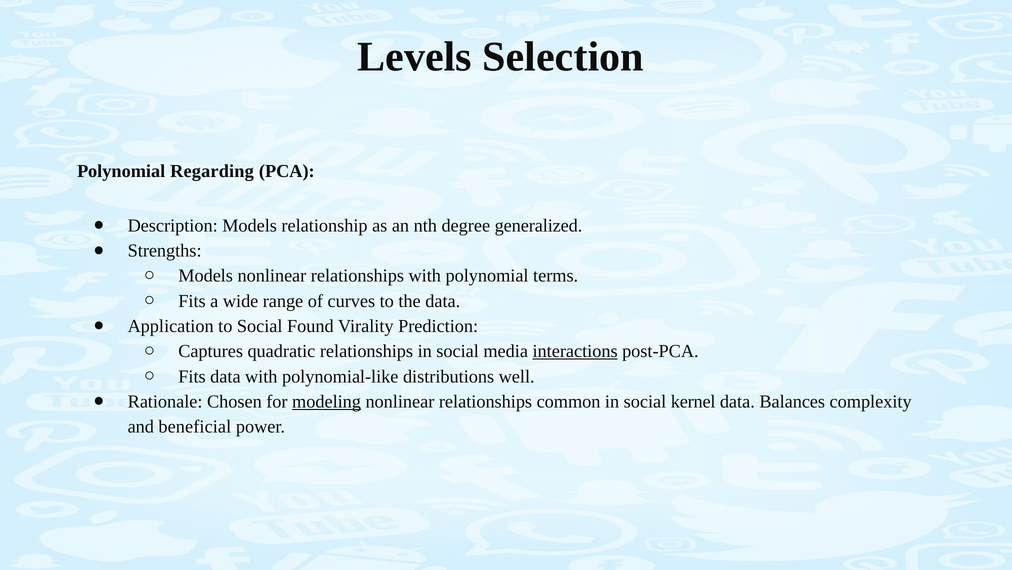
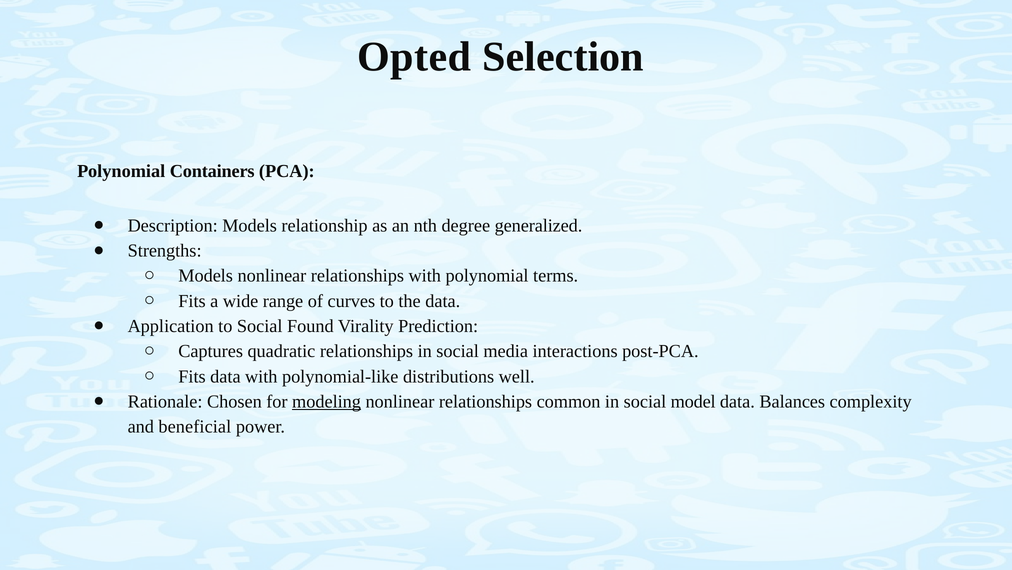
Levels: Levels -> Opted (414, 57)
Regarding: Regarding -> Containers (212, 171)
interactions underline: present -> none (575, 351)
kernel: kernel -> model (693, 401)
